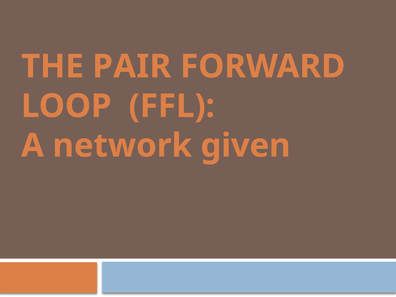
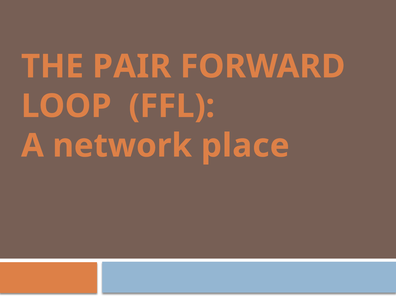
given: given -> place (245, 146)
